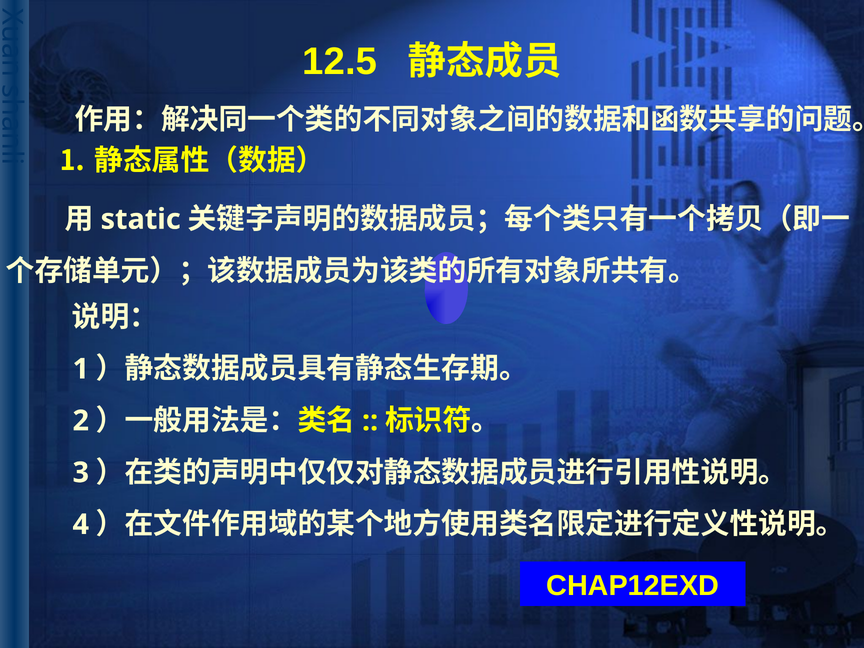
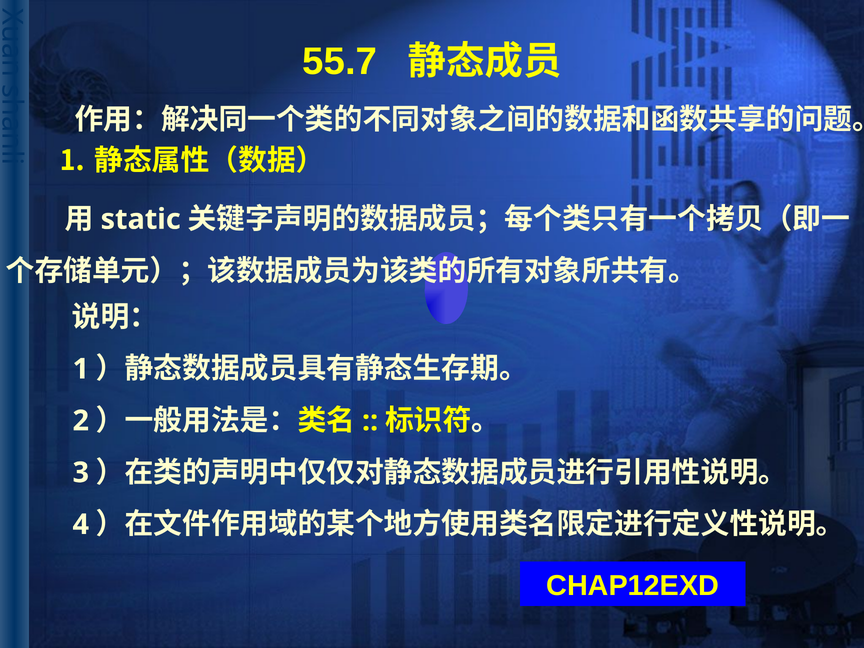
12.5: 12.5 -> 55.7 (340, 62)
